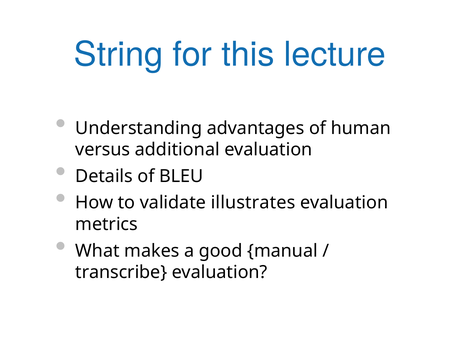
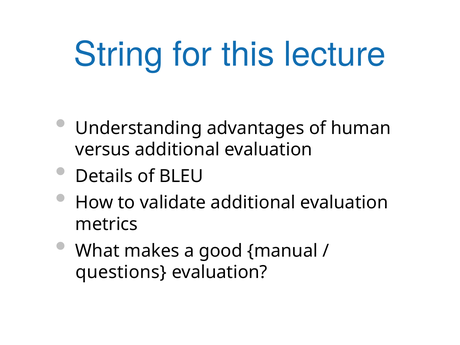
validate illustrates: illustrates -> additional (253, 203)
transcribe: transcribe -> questions (121, 272)
